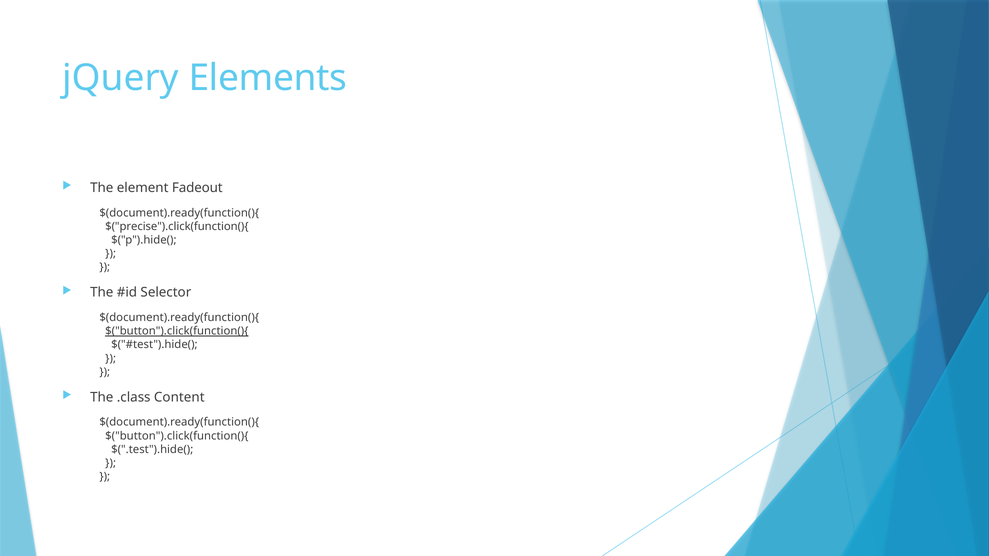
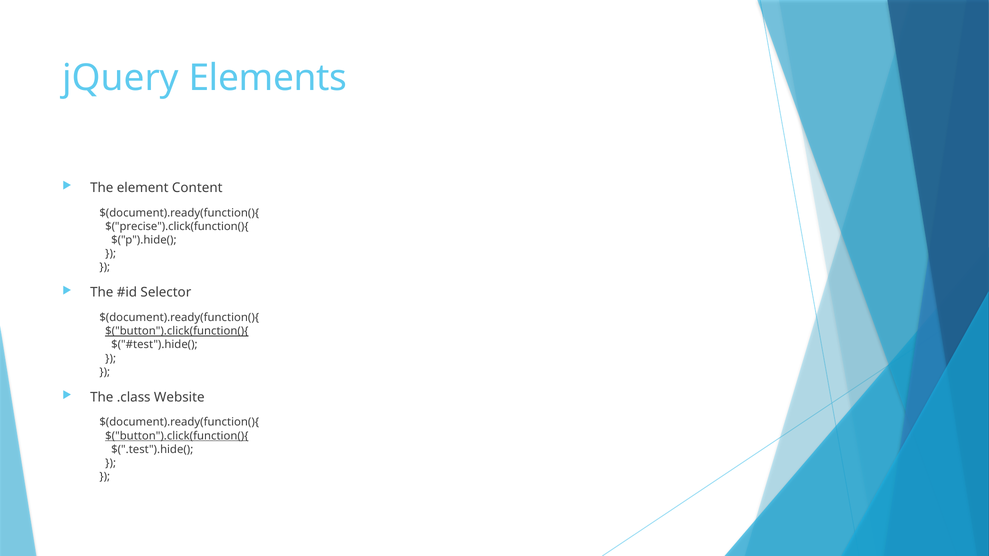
Fadeout: Fadeout -> Content (197, 188)
Content: Content -> Website (179, 397)
$("button").click(function(){ underline: none -> present (177, 436)
